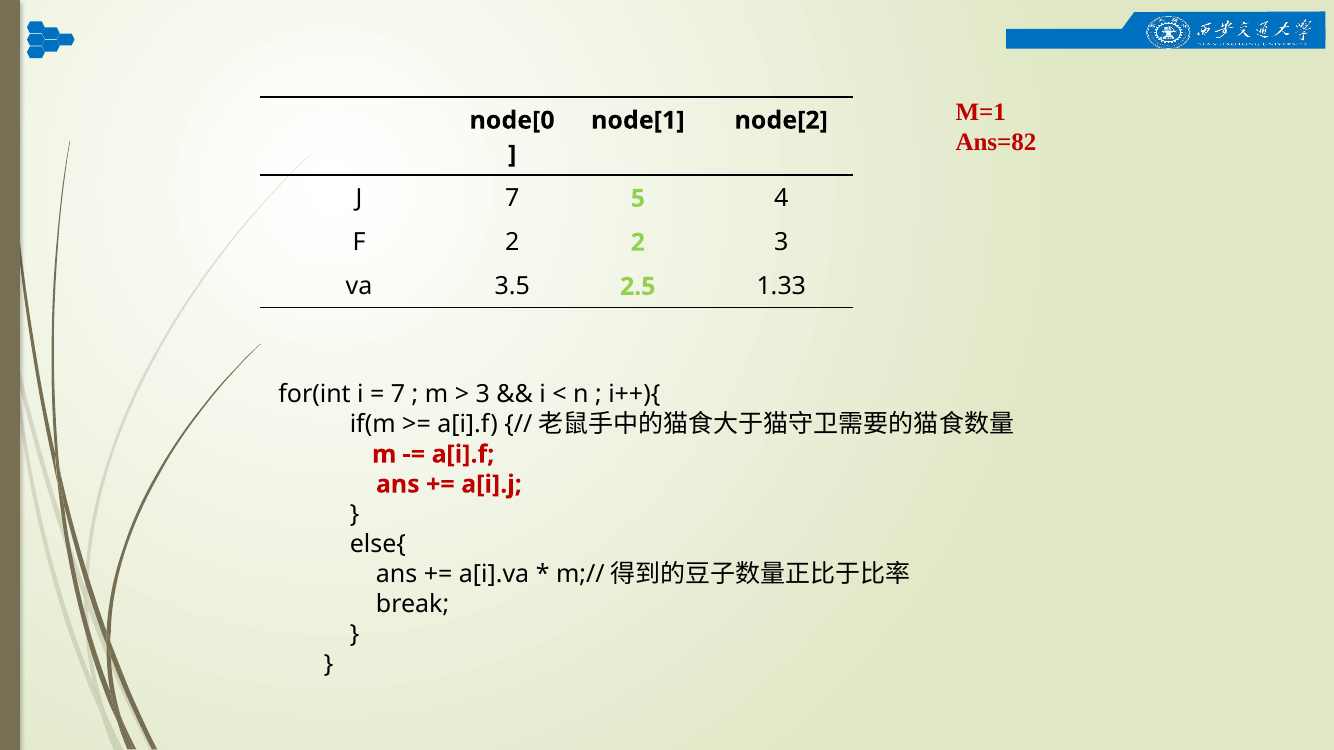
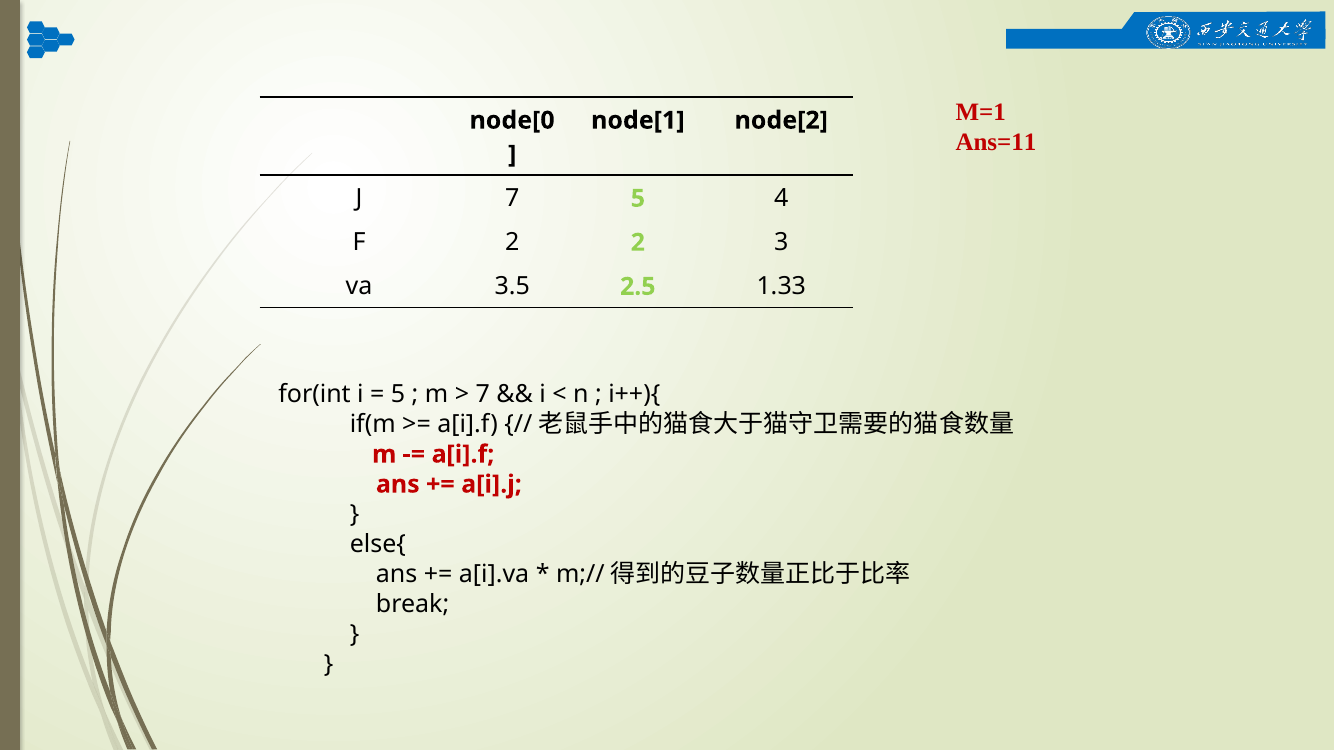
Ans=82: Ans=82 -> Ans=11 (996, 142)
7: 7 -> 5 (398, 394)
3: 3 -> 7 (483, 394)
